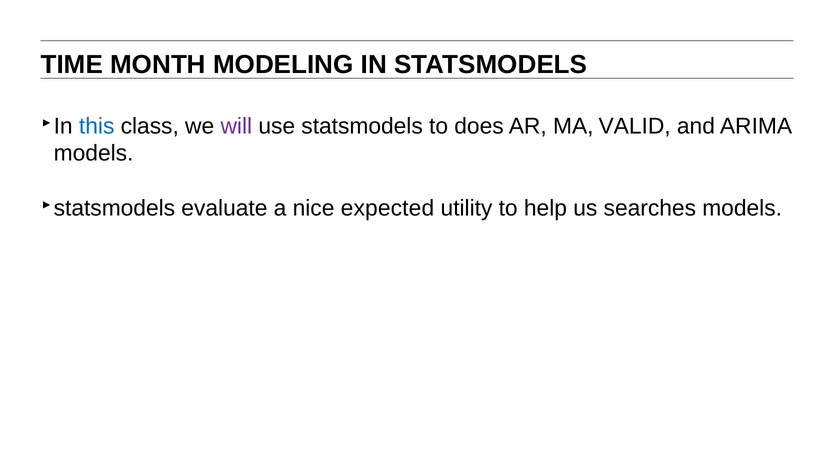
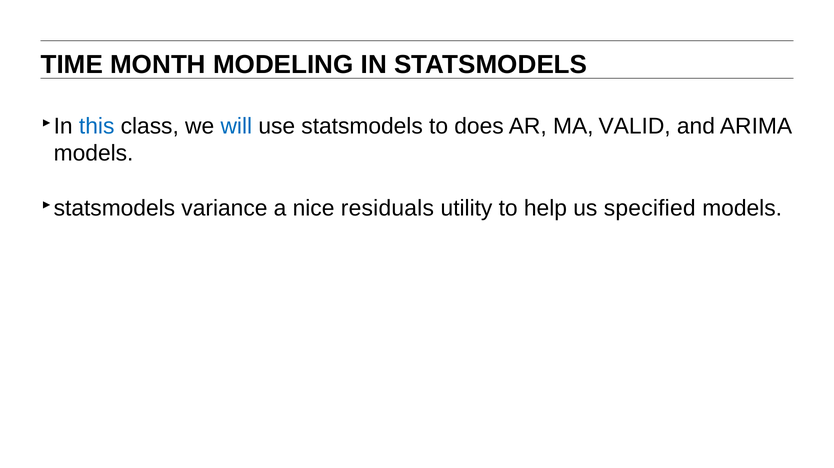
will colour: purple -> blue (236, 126)
evaluate: evaluate -> variance (224, 208)
expected: expected -> residuals (387, 208)
searches: searches -> specified (650, 208)
